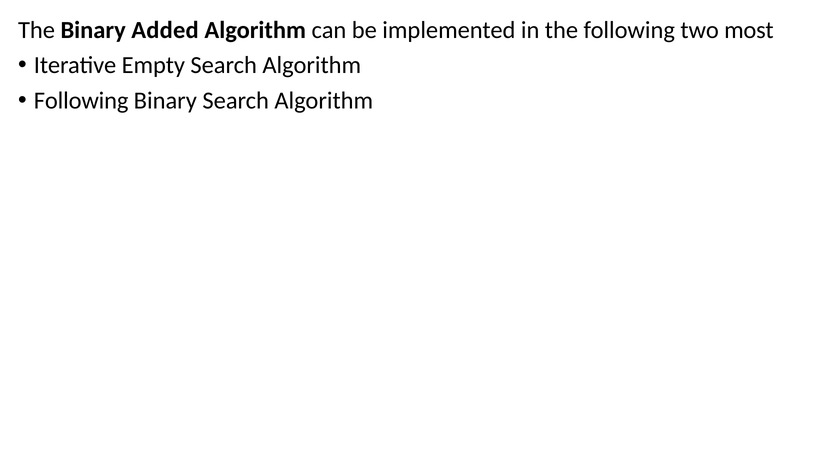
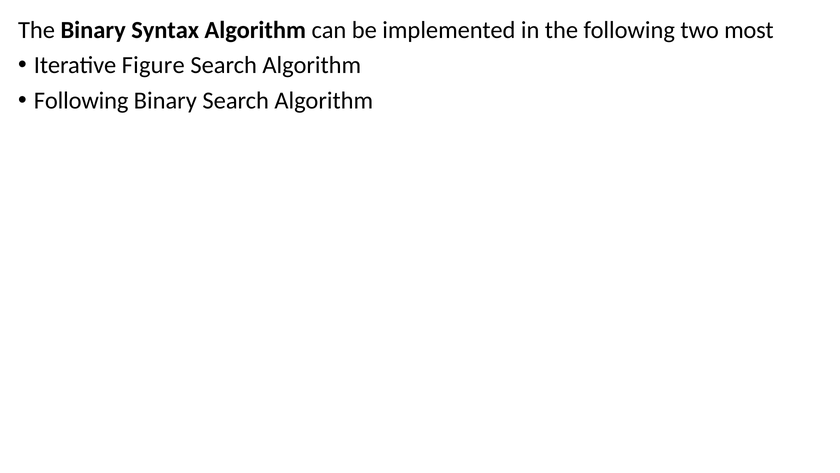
Added: Added -> Syntax (165, 30)
Empty: Empty -> Figure (153, 65)
